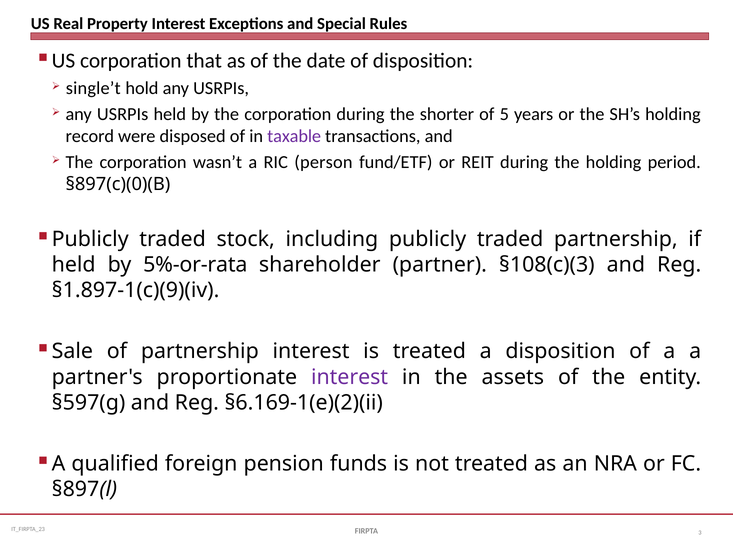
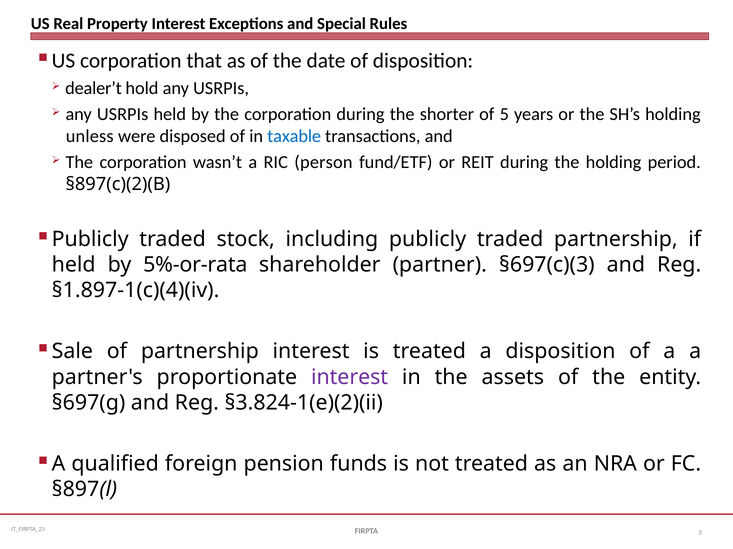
single’t: single’t -> dealer’t (93, 88)
record: record -> unless (90, 136)
taxable colour: purple -> blue (294, 136)
§897(c)(0)(B: §897(c)(0)(B -> §897(c)(2)(B (118, 184)
§108(c)(3: §108(c)(3 -> §697(c)(3 (547, 265)
§1.897-1(c)(9)(iv: §1.897-1(c)(9)(iv -> §1.897-1(c)(4)(iv (136, 291)
§597(g: §597(g -> §697(g (89, 403)
§6.169-1(e)(2)(ii: §6.169-1(e)(2)(ii -> §3.824-1(e)(2)(ii (304, 403)
